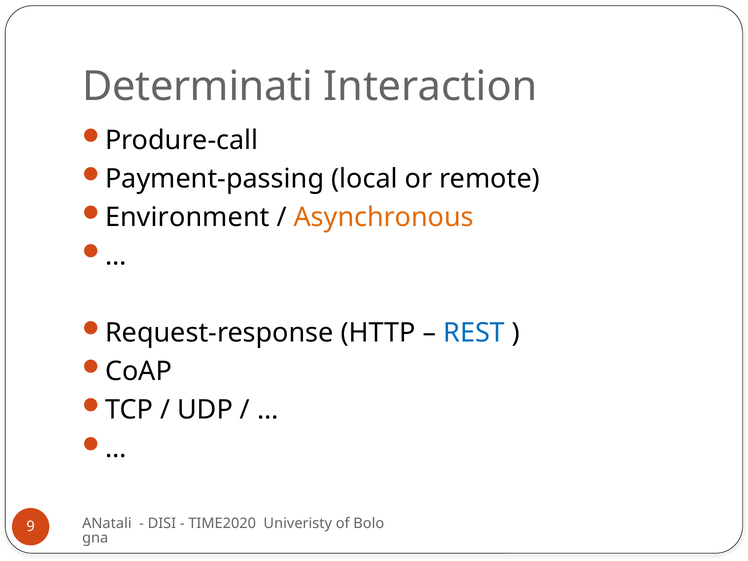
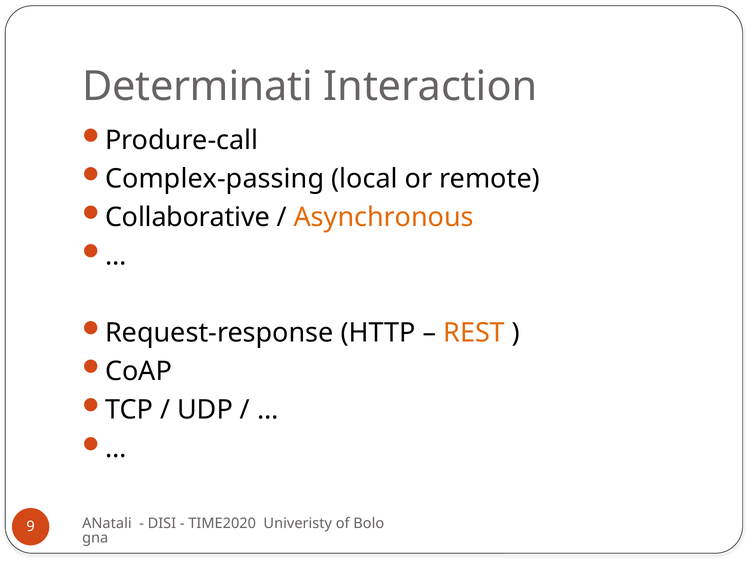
Payment-passing: Payment-passing -> Complex-passing (215, 179)
Environment: Environment -> Collaborative (187, 217)
REST colour: blue -> orange (474, 333)
